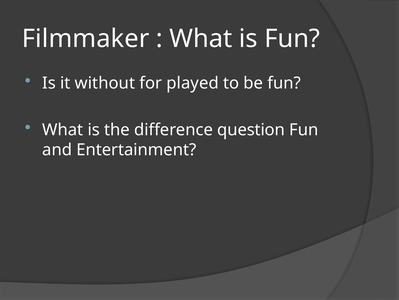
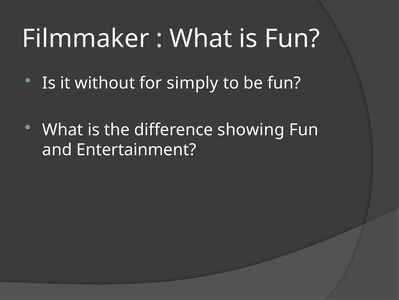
played: played -> simply (193, 83)
question: question -> showing (251, 129)
